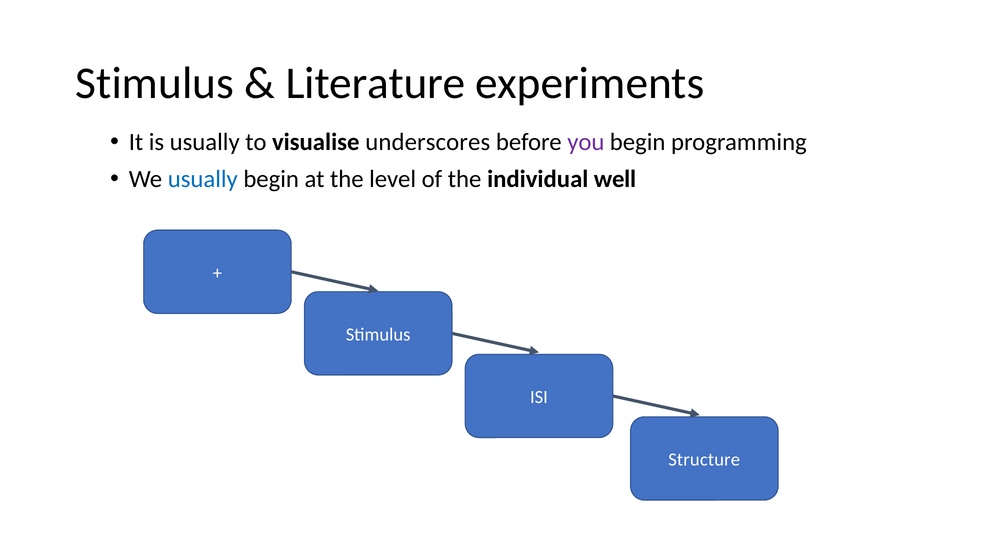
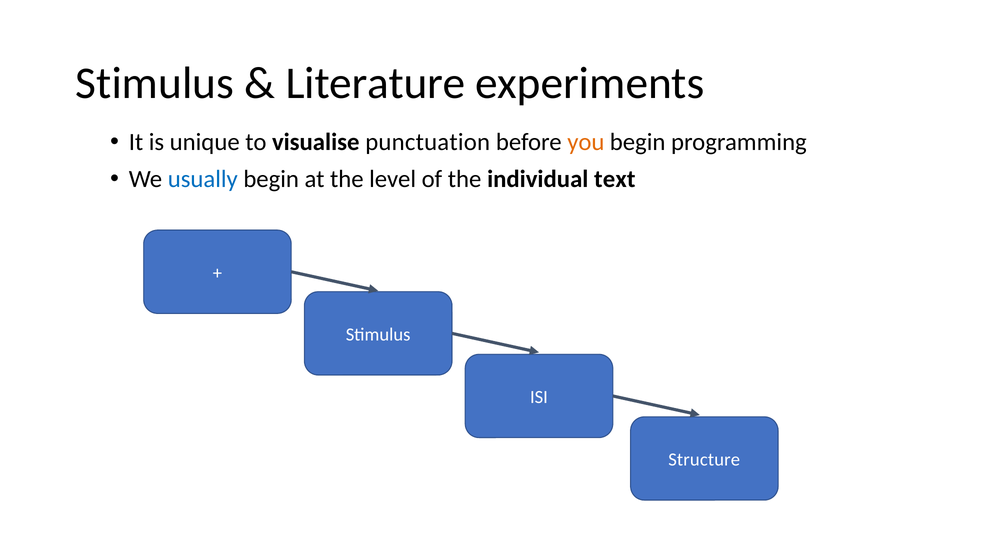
is usually: usually -> unique (205, 142)
underscores: underscores -> punctuation (428, 142)
you colour: purple -> orange (586, 142)
well: well -> text (615, 179)
